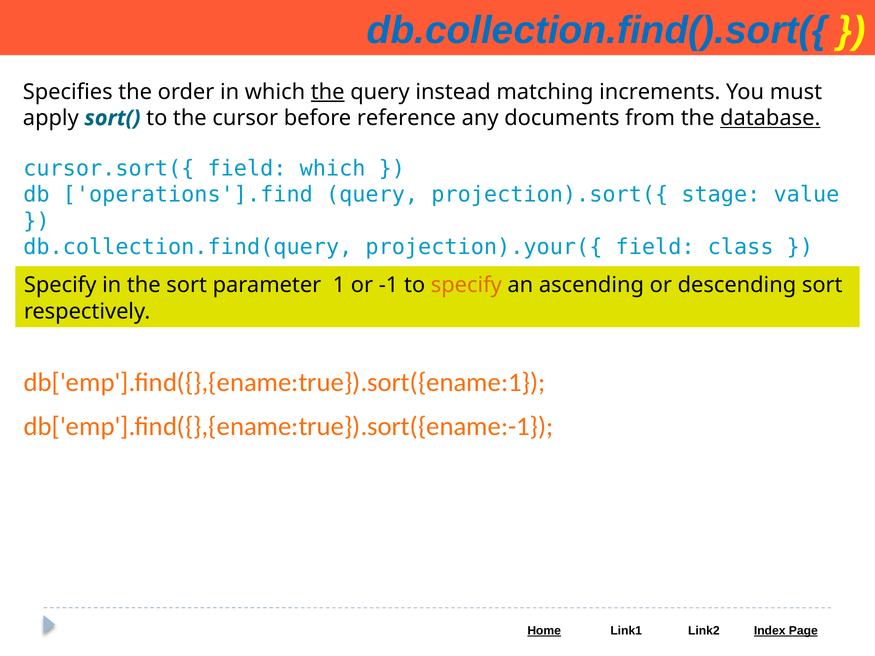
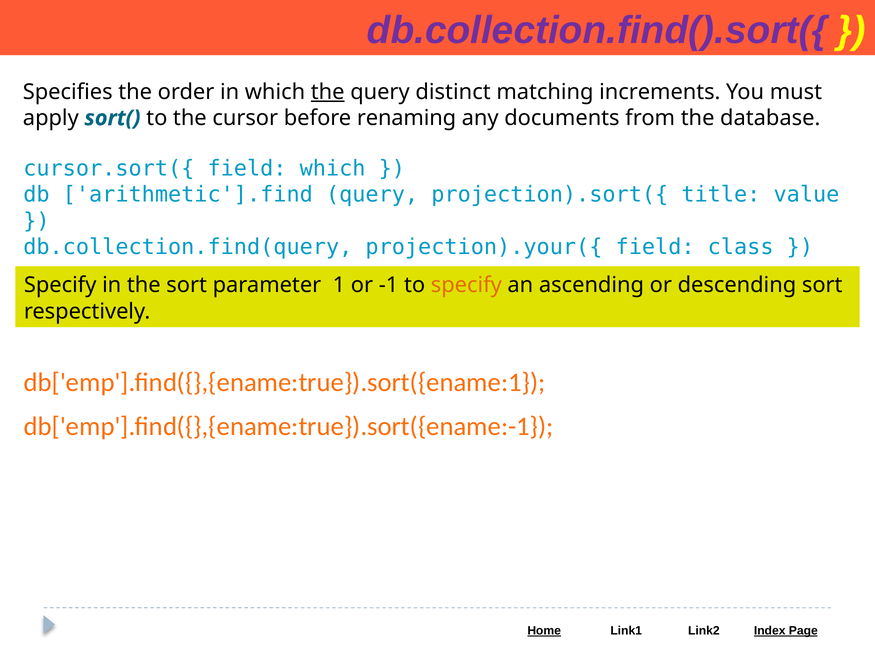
db.collection.find().sort({ colour: blue -> purple (597, 30)
instead: instead -> distinct (453, 92)
reference: reference -> renaming (407, 118)
database underline: present -> none (770, 118)
operations'].find: operations'].find -> arithmetic'].find (188, 195)
stage: stage -> title (721, 195)
